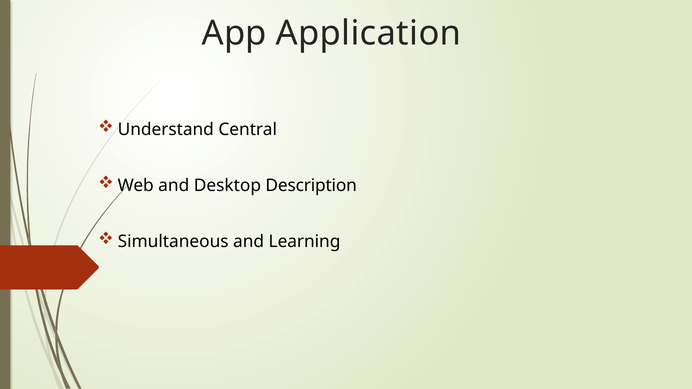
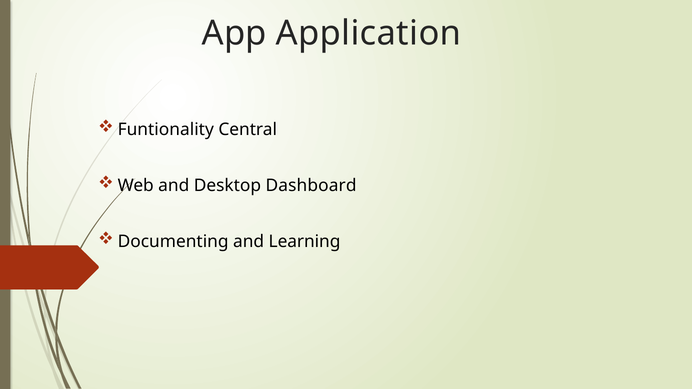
Understand: Understand -> Funtionality (166, 130)
Description: Description -> Dashboard (311, 186)
Simultaneous: Simultaneous -> Documenting (173, 242)
